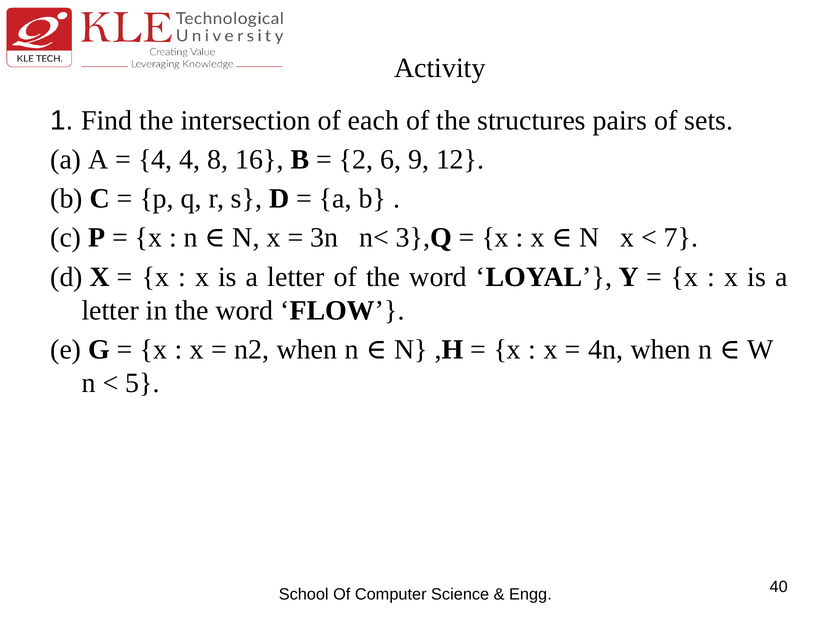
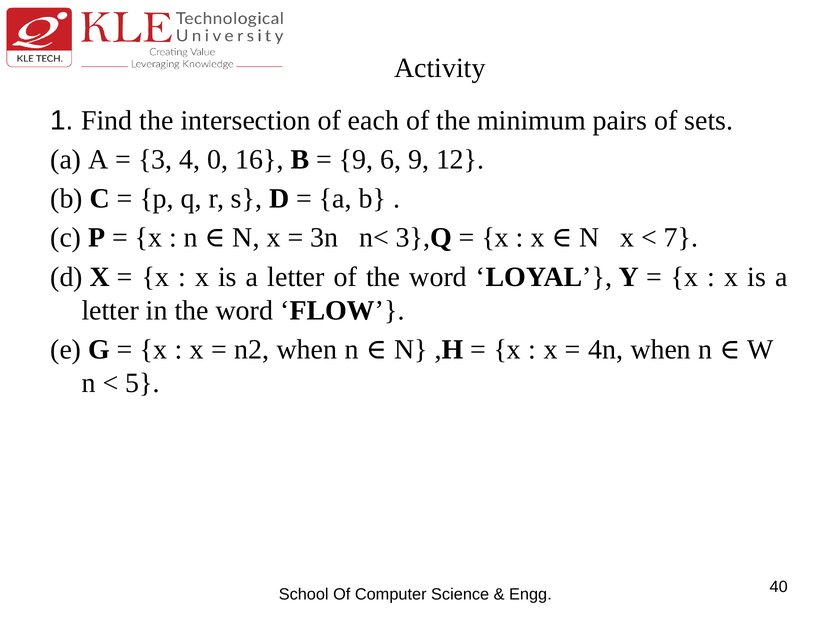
structures: structures -> minimum (532, 121)
4: 4 -> 3 (155, 160)
8: 8 -> 0 (218, 160)
2: 2 -> 9 (356, 160)
